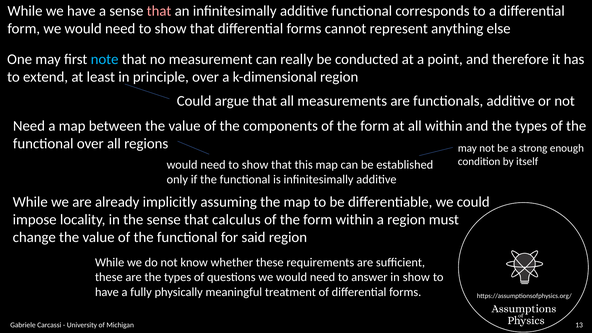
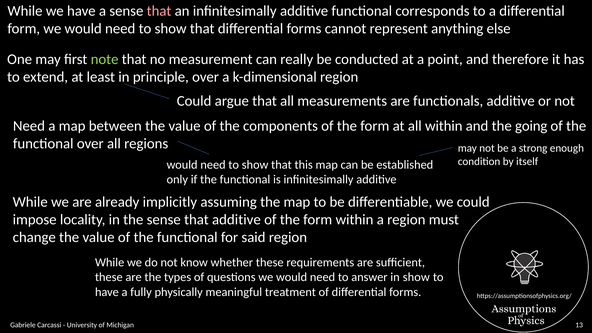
note colour: light blue -> light green (105, 59)
and the types: types -> going (531, 126)
that calculus: calculus -> additive (236, 220)
